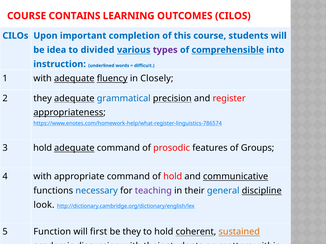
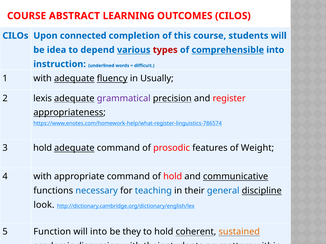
CONTAINS: CONTAINS -> ABSTRACT (74, 16)
important: important -> connected (83, 36)
divided: divided -> depend (98, 50)
types colour: purple -> red (165, 50)
Closely: Closely -> Usually (157, 78)
2 they: they -> lexis (43, 98)
grammatical colour: blue -> purple (124, 98)
Groups: Groups -> Weight (257, 148)
teaching colour: purple -> blue (153, 191)
will first: first -> into (99, 232)
